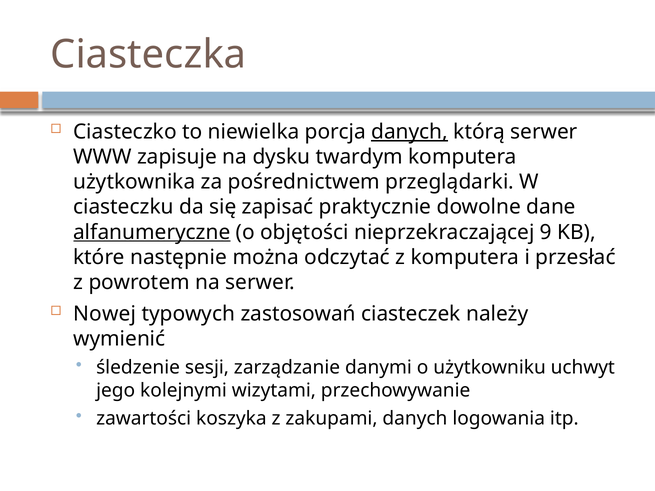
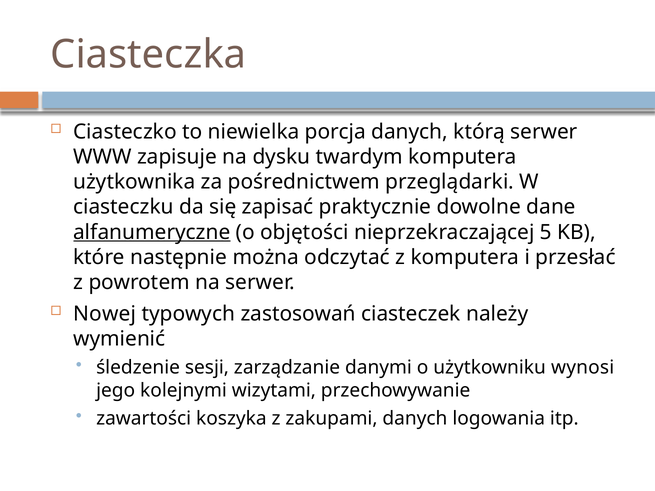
danych underline: present -> none (410, 132)
9: 9 -> 5 (546, 232)
uchwyt: uchwyt -> wynosi (583, 368)
